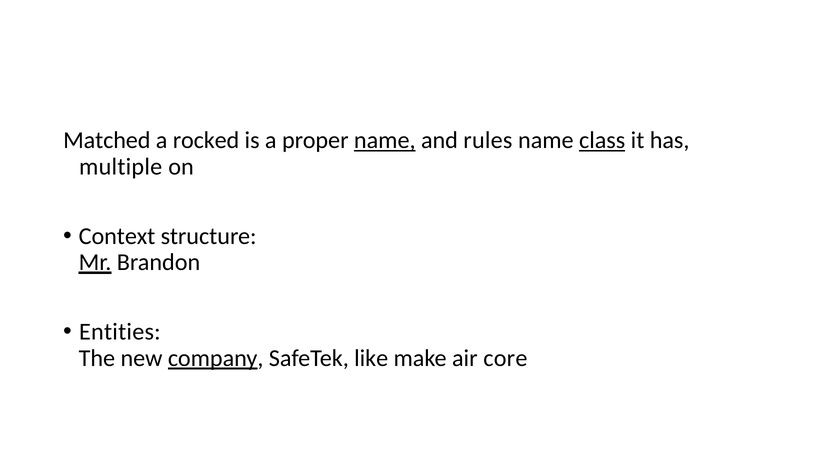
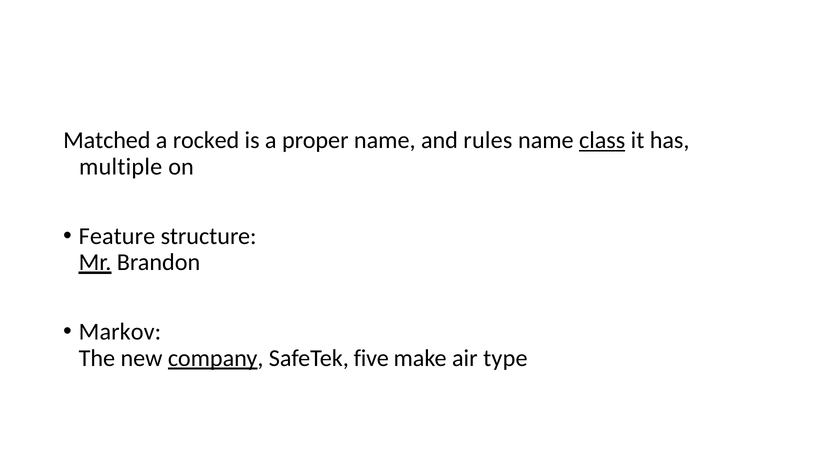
name underline: present -> none (385, 140)
Context: Context -> Feature (117, 236)
Entities: Entities -> Markov (120, 331)
like: like -> five (371, 358)
core: core -> type (505, 358)
